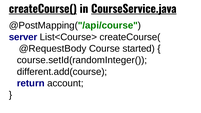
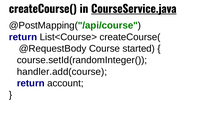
createCourse( underline: present -> none (43, 9)
server: server -> return (23, 37)
different.add(course: different.add(course -> handler.add(course (62, 72)
